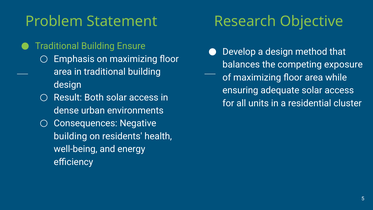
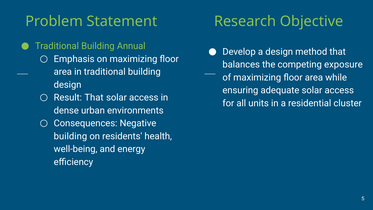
Ensure: Ensure -> Annual (131, 46)
Result Both: Both -> That (94, 98)
